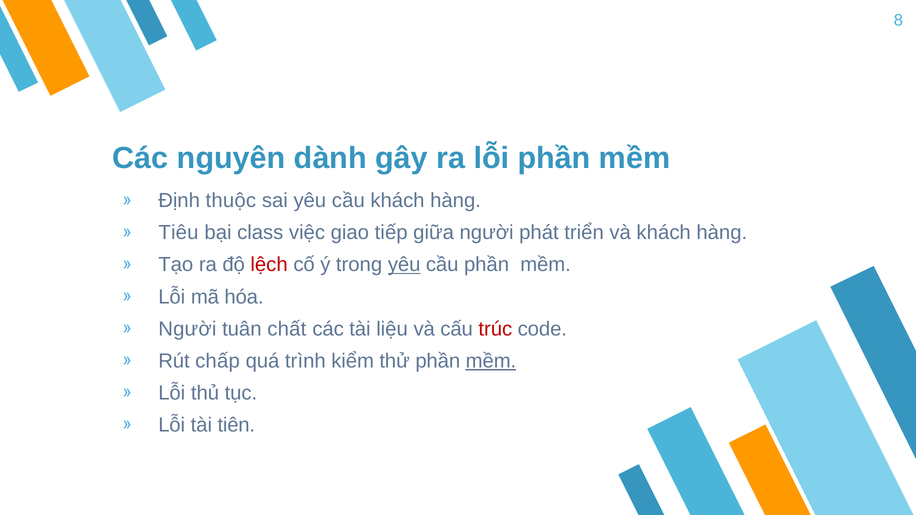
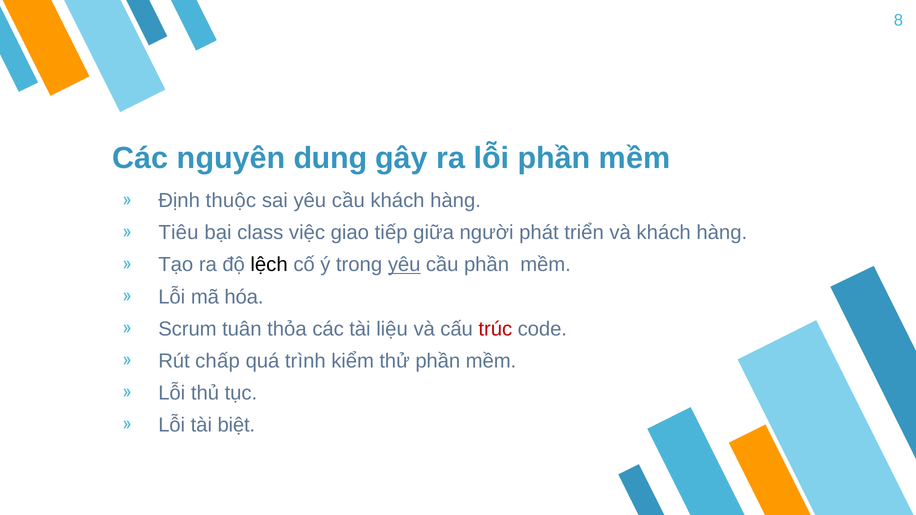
dành: dành -> dung (330, 158)
lệch colour: red -> black (269, 265)
Người: Người -> Scrum (187, 329)
chất: chất -> thỏa (287, 329)
mềm underline: present -> none (491, 361)
tiên: tiên -> biệt (236, 425)
